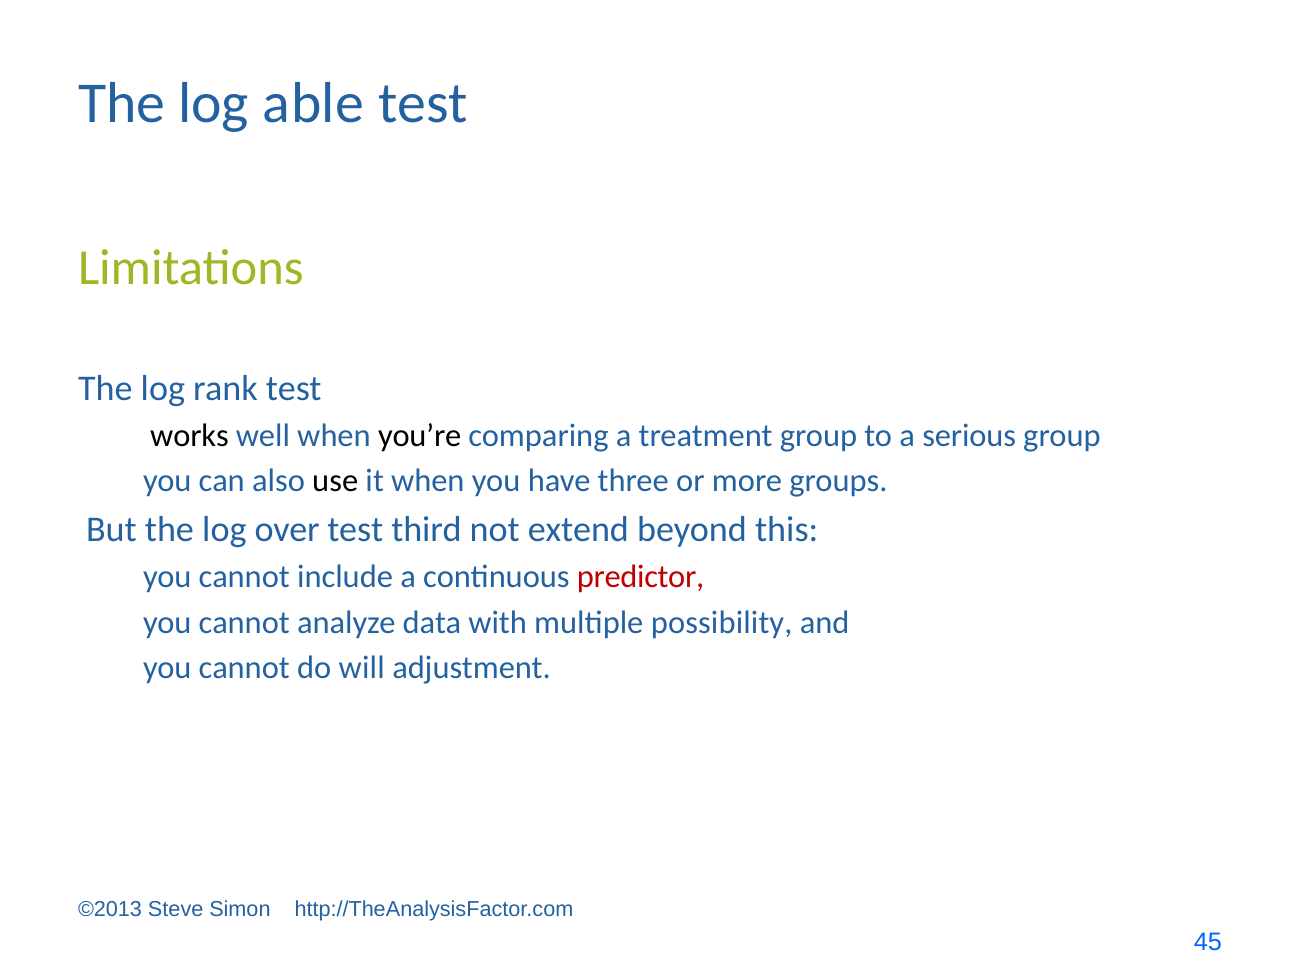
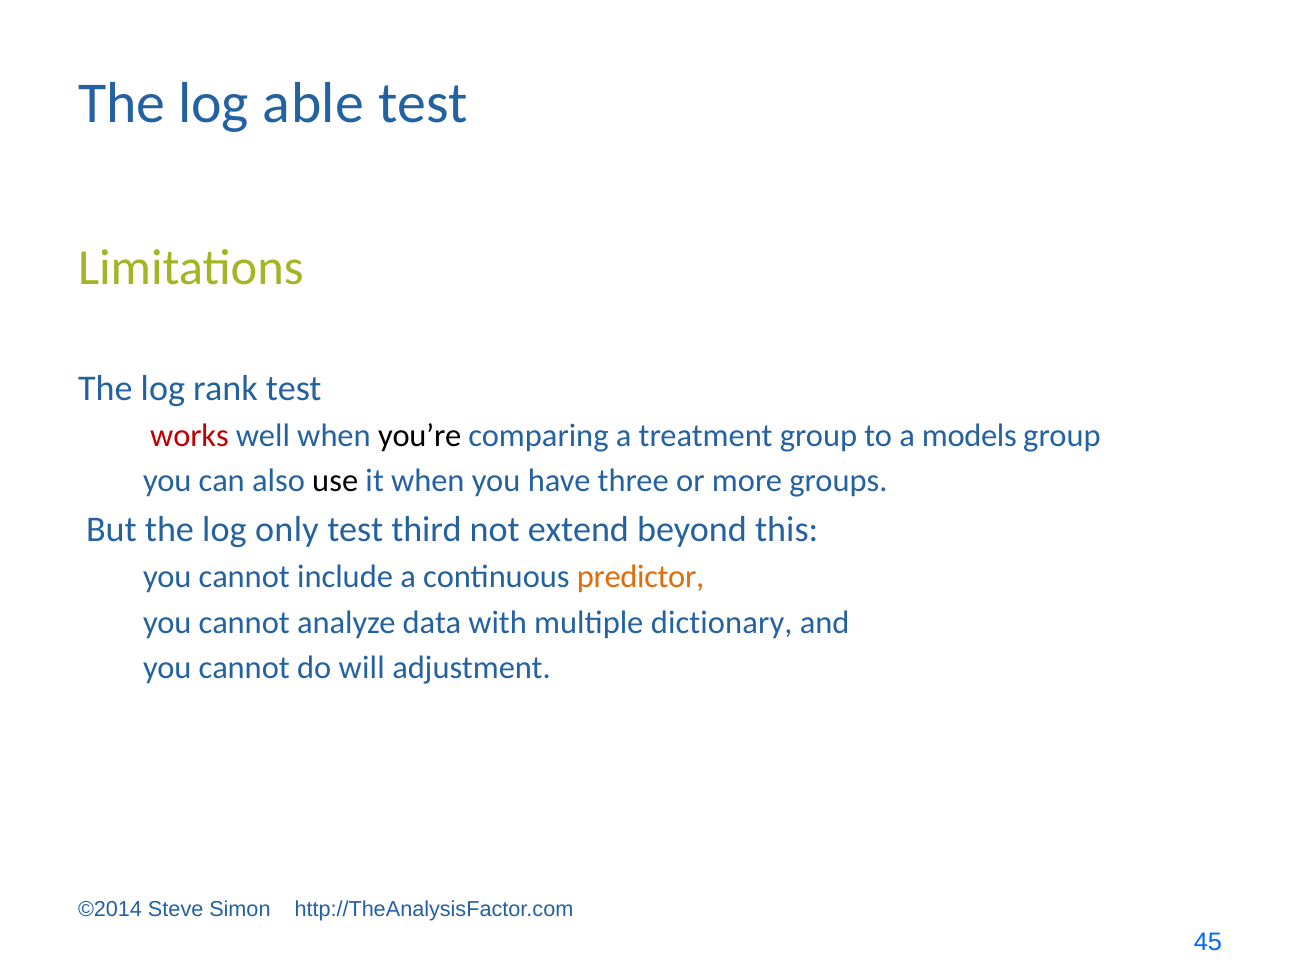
works colour: black -> red (189, 436)
serious: serious -> models (969, 436)
over: over -> only (287, 530)
predictor colour: red -> orange (641, 577)
possibility: possibility -> dictionary (722, 623)
©2013: ©2013 -> ©2014 (110, 909)
